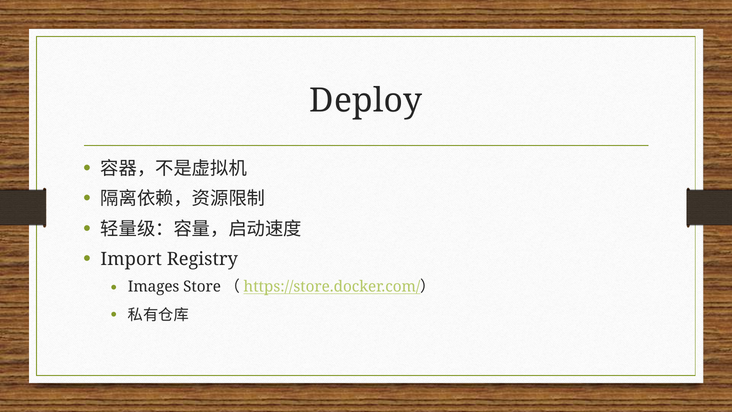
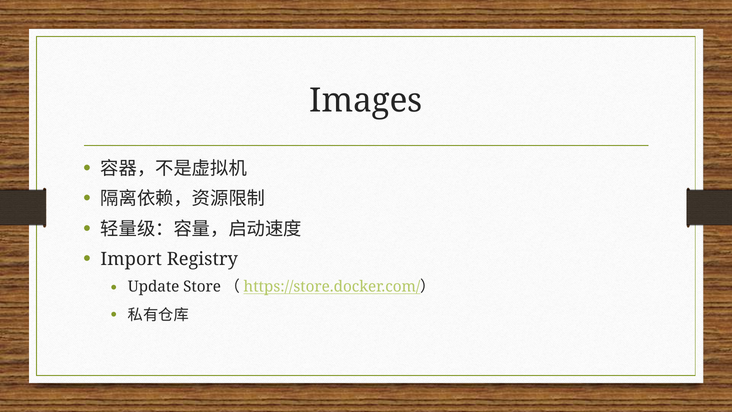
Deploy: Deploy -> Images (366, 100)
Images: Images -> Update (154, 287)
